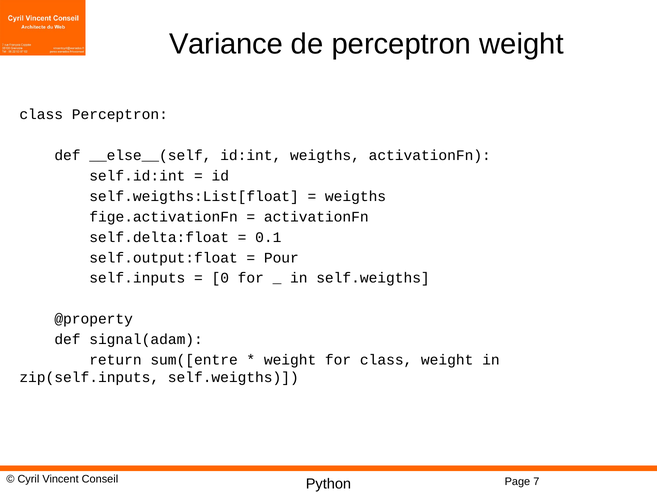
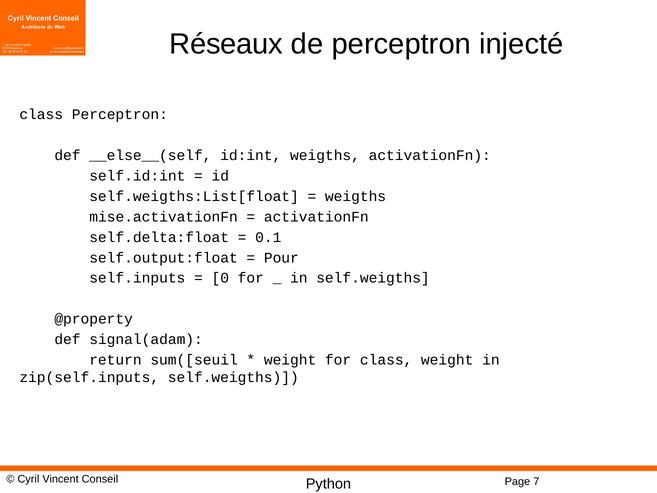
Variance: Variance -> Réseaux (226, 44)
perceptron weight: weight -> injecté (521, 44)
fige.activationFn: fige.activationFn -> mise.activationFn (164, 217)
sum([entre: sum([entre -> sum([seuil (194, 360)
